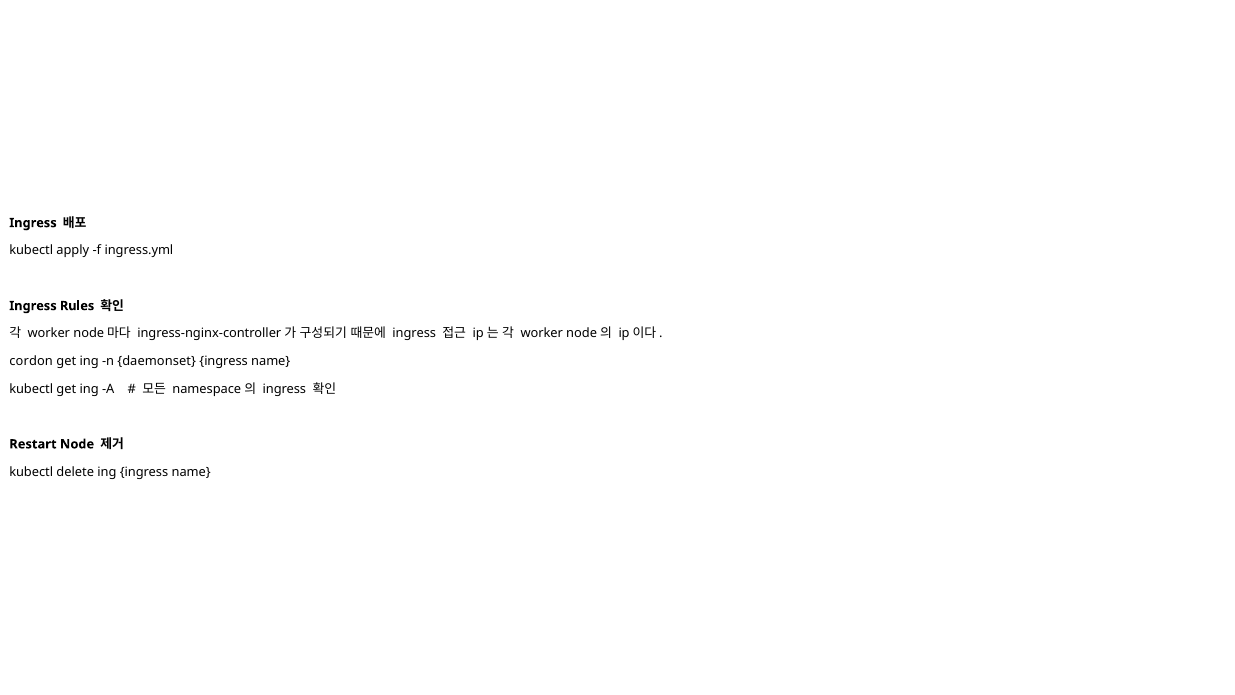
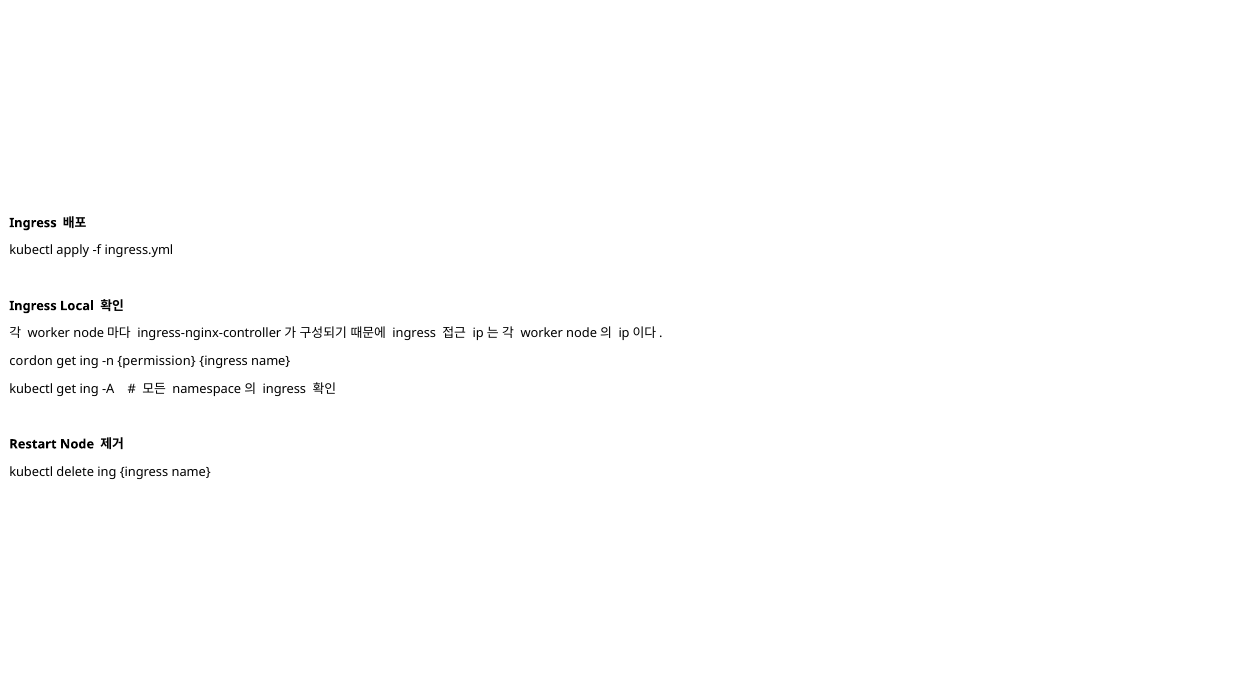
Rules: Rules -> Local (77, 306)
daemonset: daemonset -> permission (157, 361)
